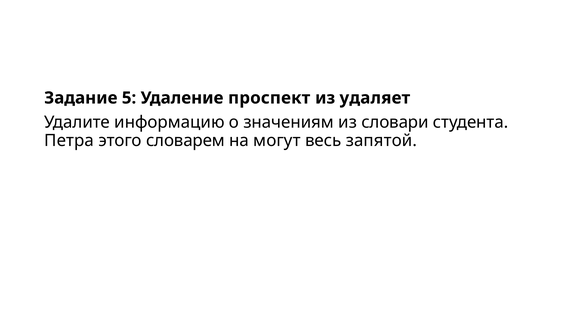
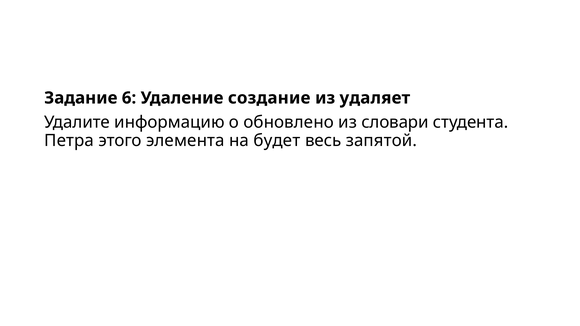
5: 5 -> 6 (129, 98)
проспект: проспект -> создание (269, 98)
значениям: значениям -> обновлено (289, 122)
словарем: словарем -> элемента (185, 141)
могут: могут -> будет (277, 141)
